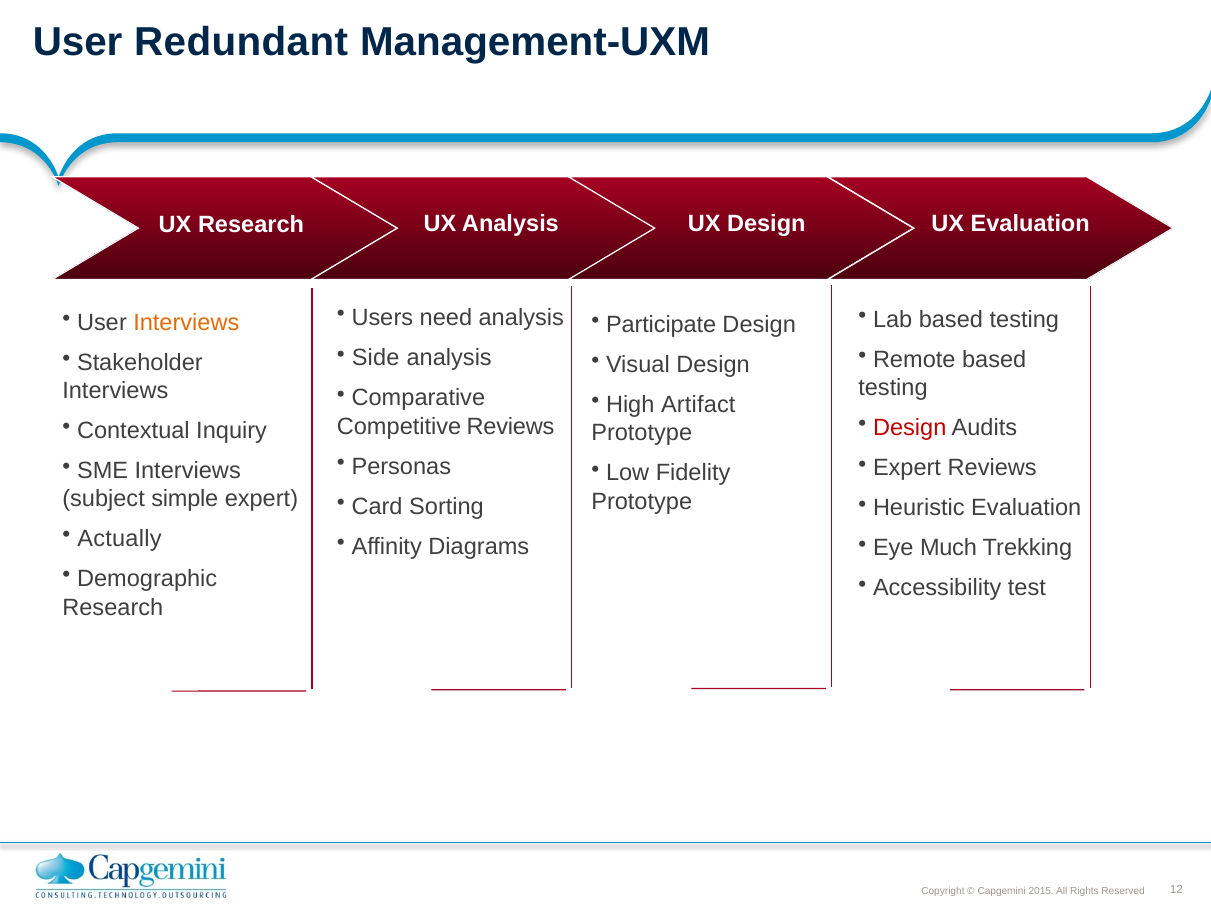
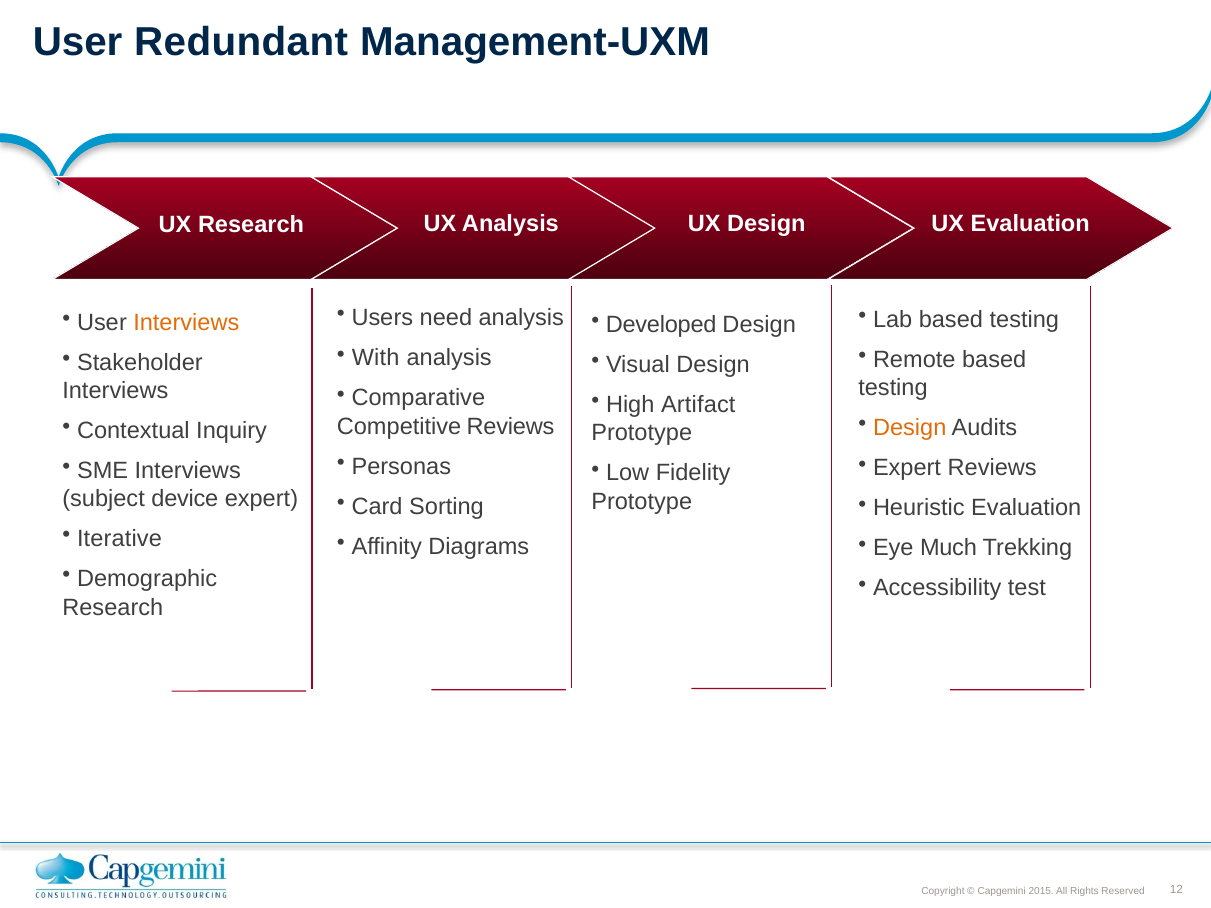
Participate: Participate -> Developed (661, 325)
Side: Side -> With (376, 358)
Design colour: red -> orange (910, 428)
simple: simple -> device (185, 499)
Actually: Actually -> Iterative (120, 539)
